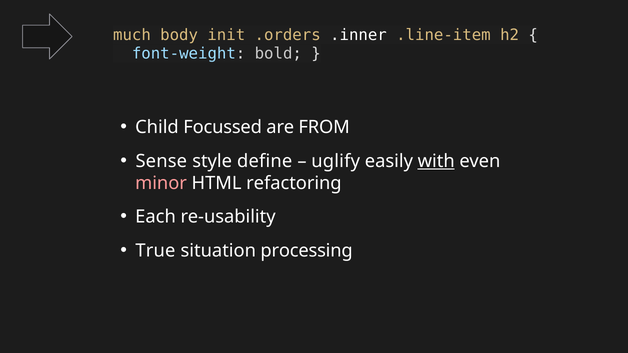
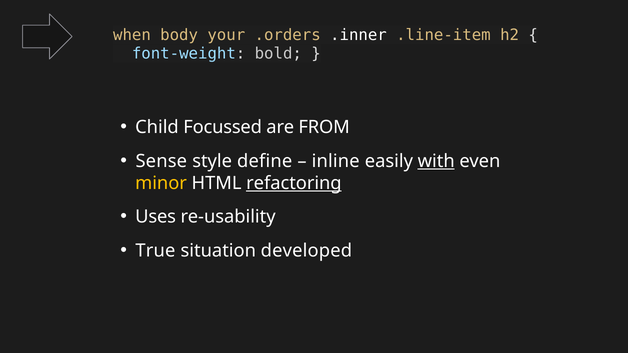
much: much -> when (132, 35)
init: init -> your (226, 35)
uglify: uglify -> inline (336, 161)
minor colour: pink -> yellow (161, 183)
refactoring underline: none -> present (294, 183)
Each: Each -> Uses (156, 217)
processing: processing -> developed (306, 251)
